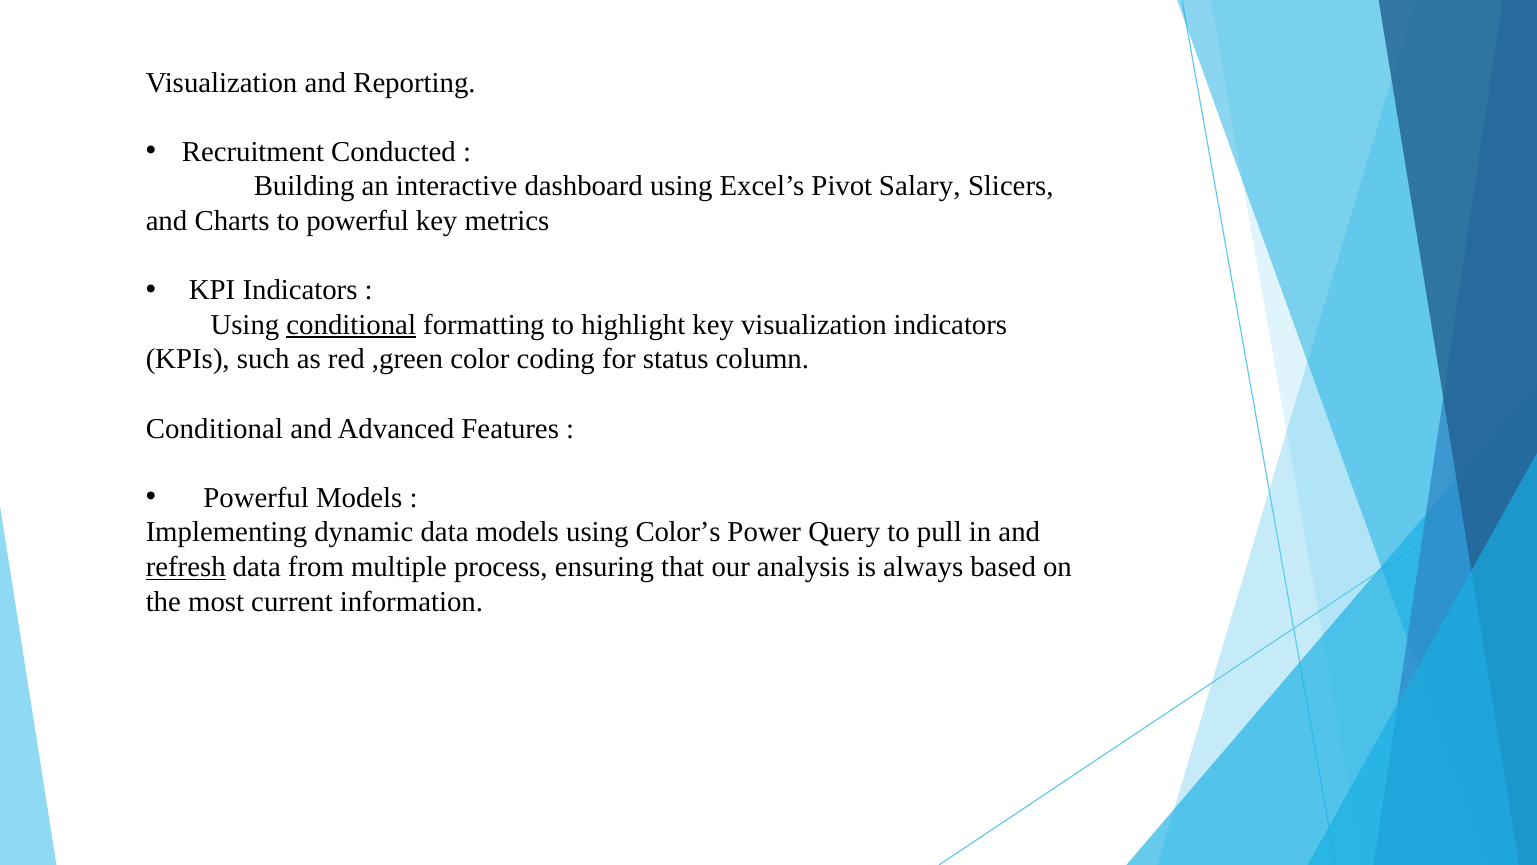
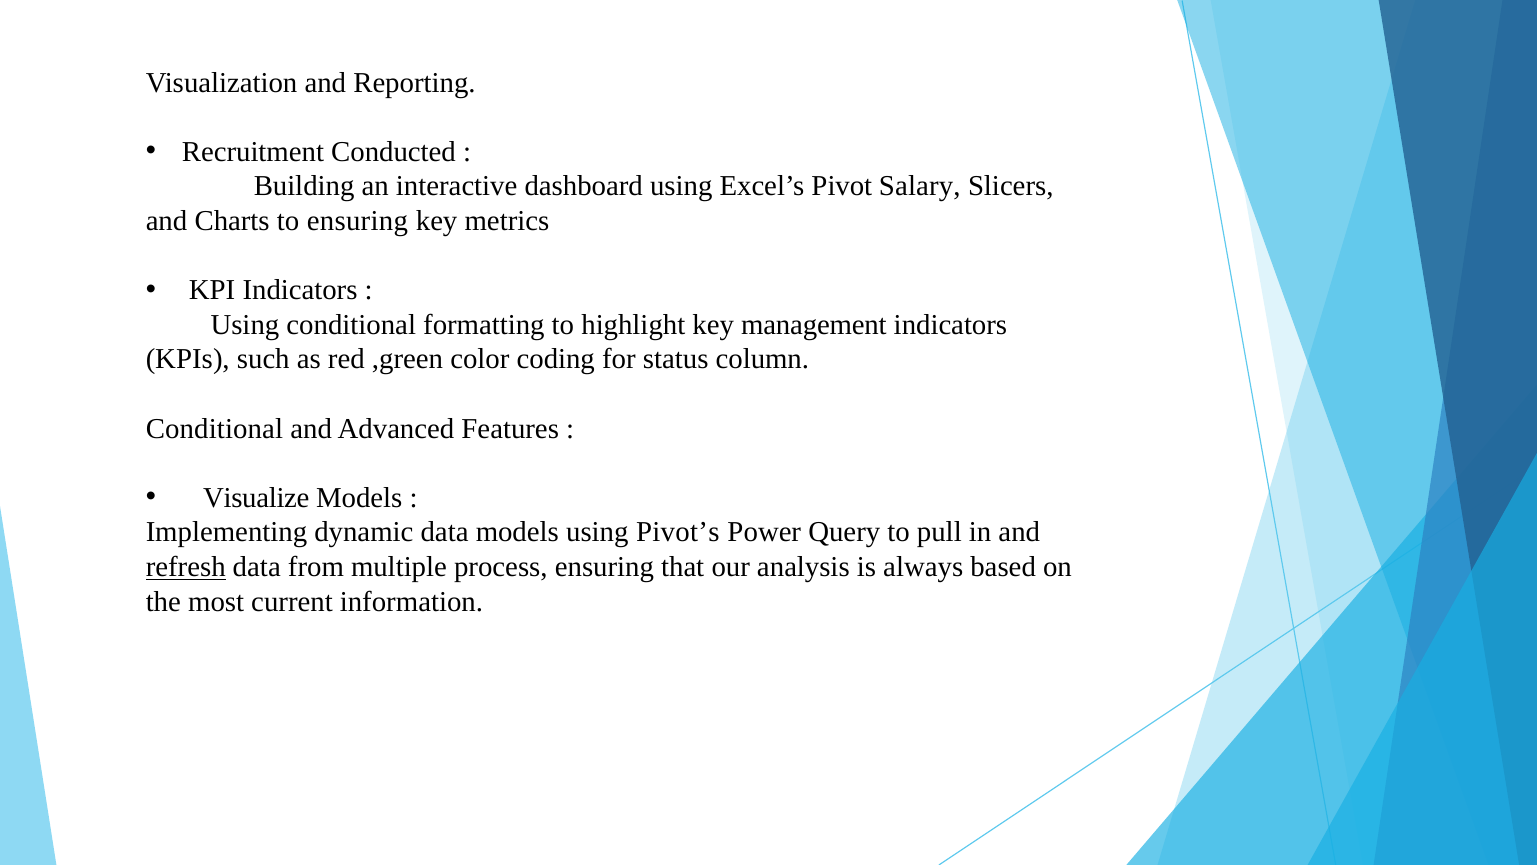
to powerful: powerful -> ensuring (357, 221)
conditional underline: present -> none (351, 325)
key visualization: visualization -> management (814, 325)
Powerful: Powerful -> Visualize (256, 498)
Color’s: Color’s -> Pivot’s (678, 532)
